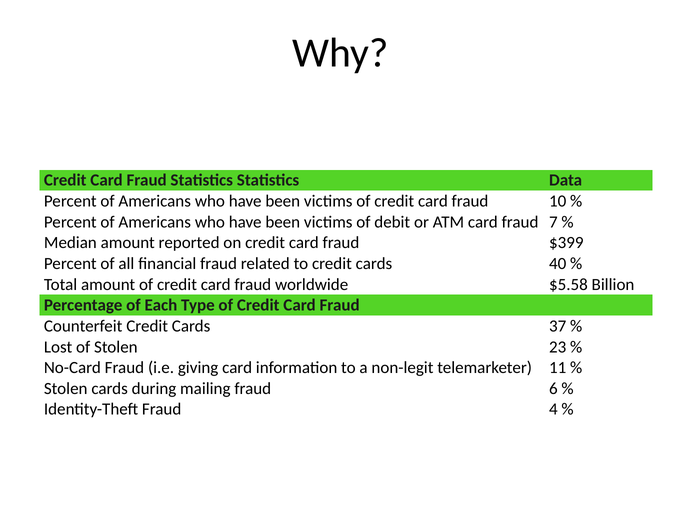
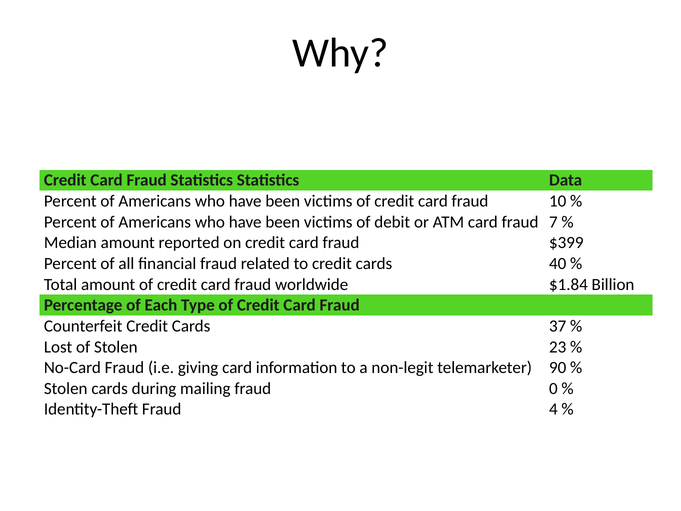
$5.58: $5.58 -> $1.84 (568, 284)
11: 11 -> 90 (558, 368)
6: 6 -> 0 (553, 388)
